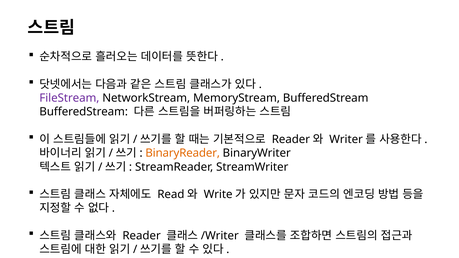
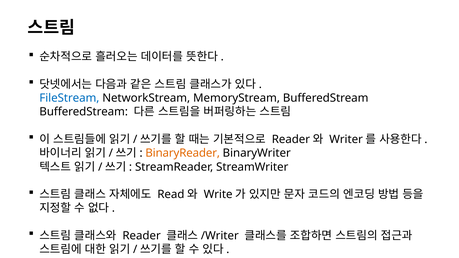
FileStream colour: purple -> blue (69, 98)
